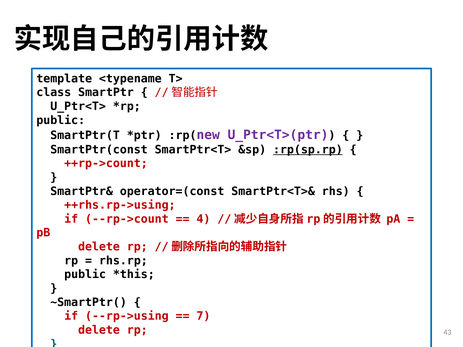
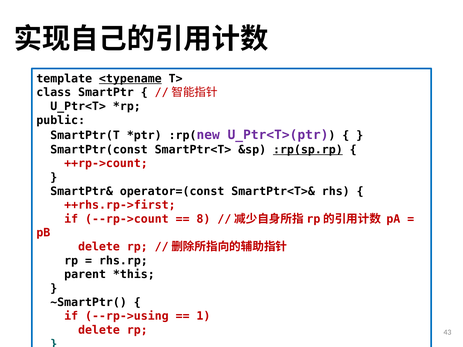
<typename underline: none -> present (130, 79)
++rhs.rp->using: ++rhs.rp->using -> ++rhs.rp->first (120, 205)
4: 4 -> 8 (203, 219)
public: public -> parent (85, 275)
7: 7 -> 1 (203, 316)
